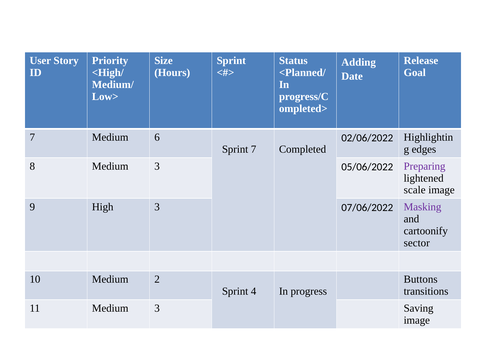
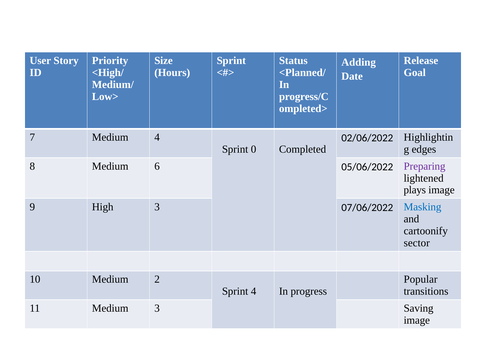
Medium 6: 6 -> 4 (157, 137)
Sprint 7: 7 -> 0 (254, 149)
8 Medium 3: 3 -> 6 (157, 166)
scale: scale -> plays (415, 190)
Masking colour: purple -> blue (423, 207)
Buttons: Buttons -> Popular (421, 279)
